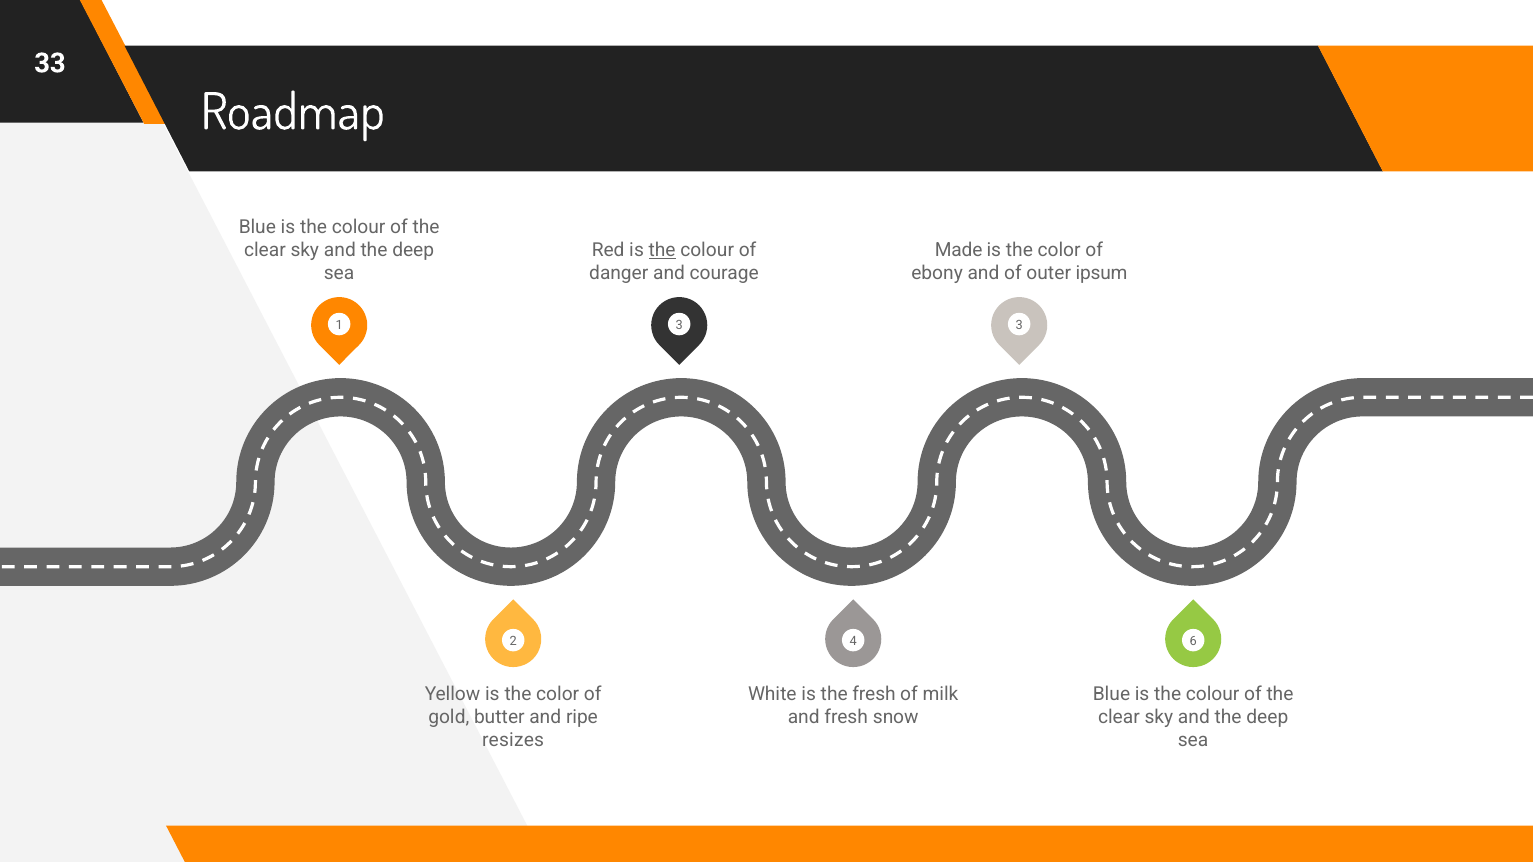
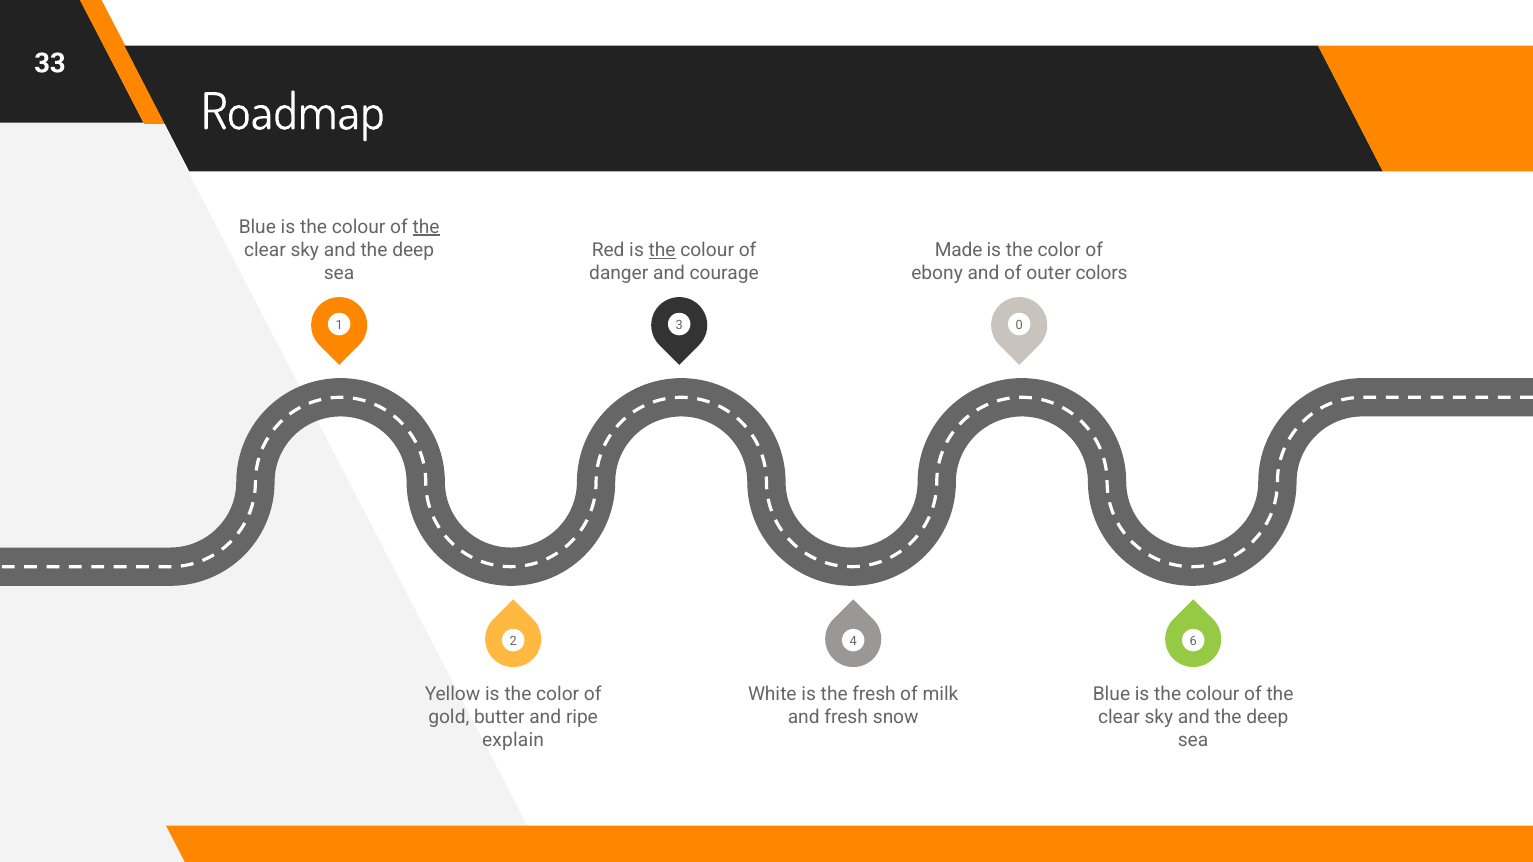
the underline: none -> present (426, 227)
ipsum: ipsum -> colors (1102, 273)
3 3: 3 -> 0 (1019, 325)
resizes: resizes -> explain (513, 740)
